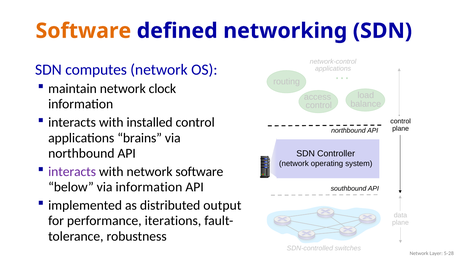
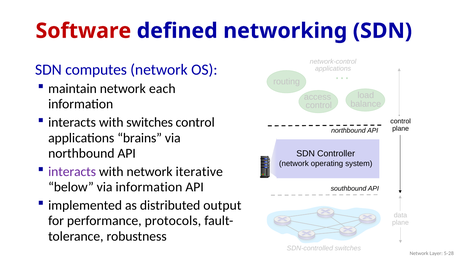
Software colour: orange -> red (83, 31)
clock: clock -> each (162, 89)
with installed: installed -> switches (150, 122)
network software: software -> iterative (199, 172)
iterations: iterations -> protocols (173, 221)
